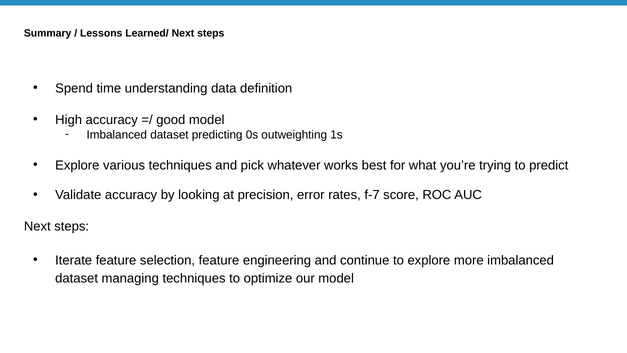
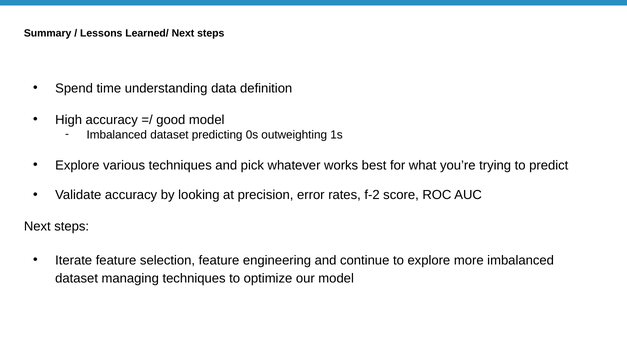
f-7: f-7 -> f-2 (372, 195)
